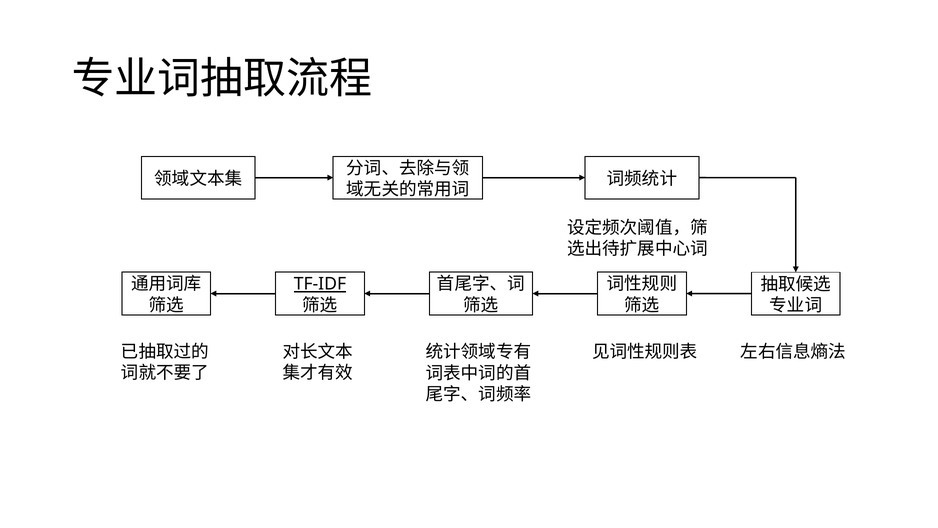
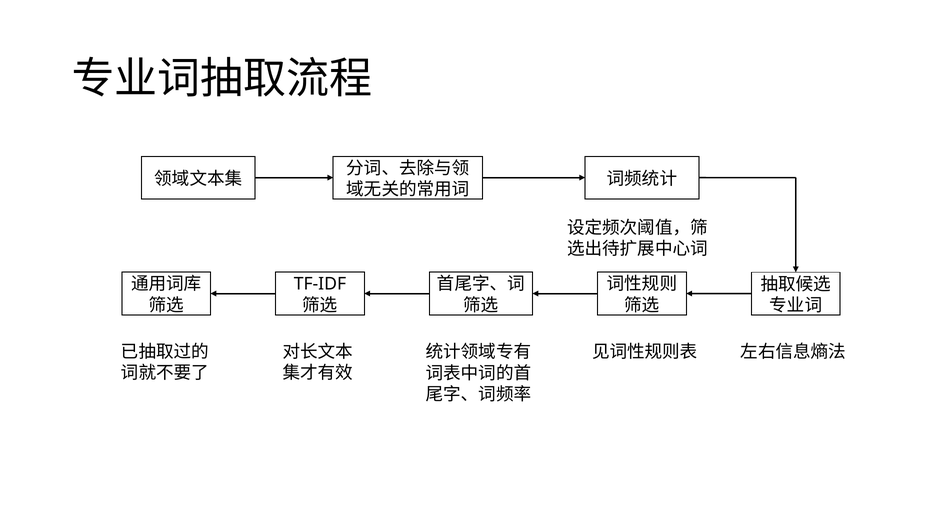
TF-IDF underline: present -> none (320, 284)
